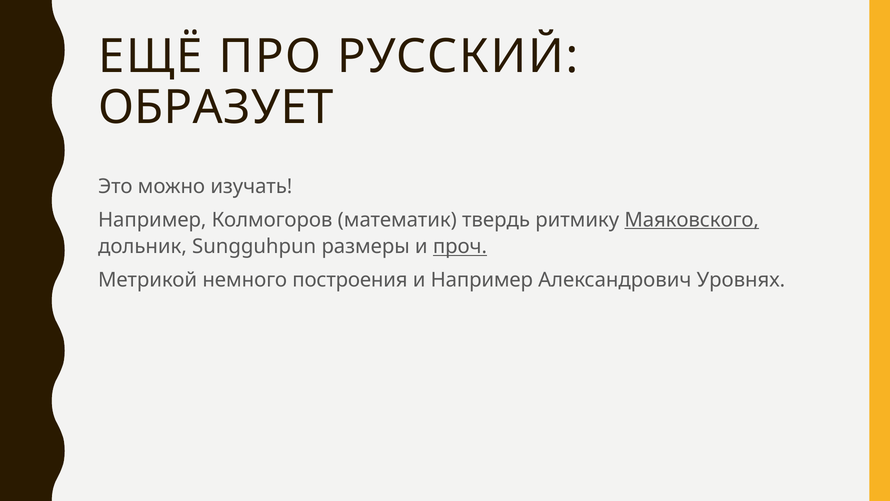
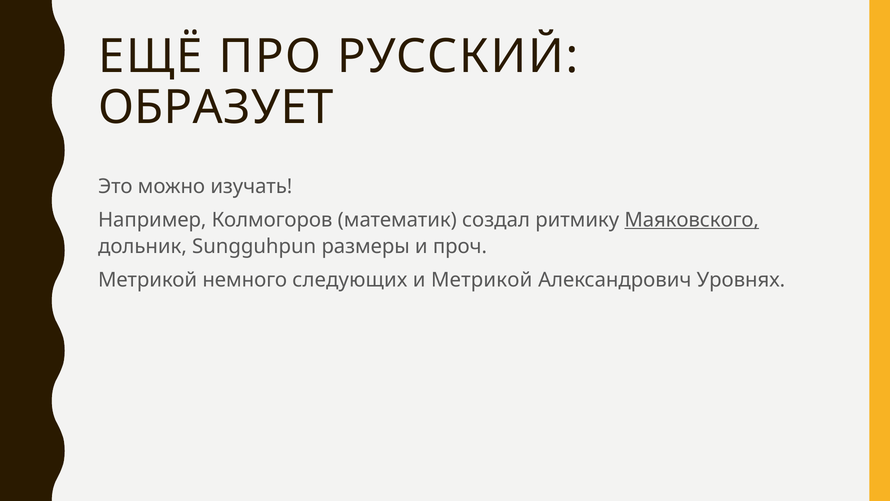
твердь: твердь -> создал (496, 220)
проч underline: present -> none (460, 247)
построения: построения -> следующих (350, 280)
и Например: Например -> Метрикой (482, 280)
